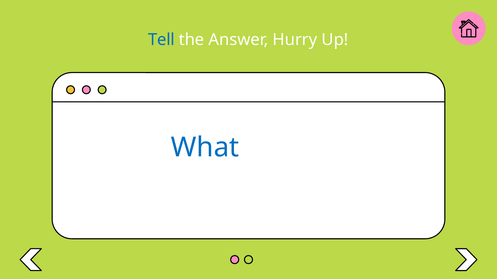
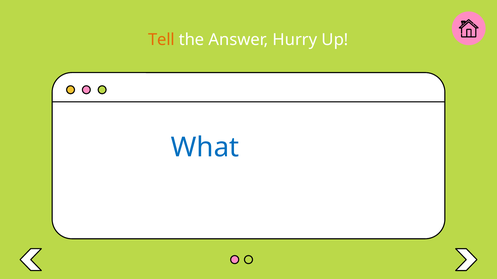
Tell colour: blue -> orange (162, 40)
